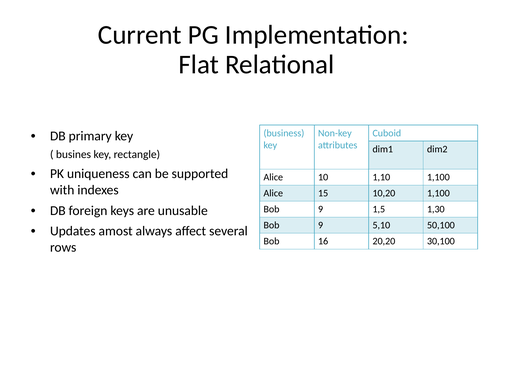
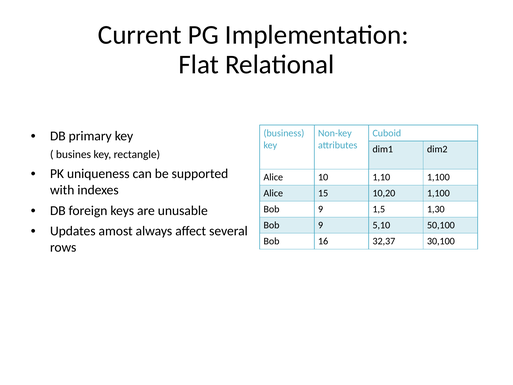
20,20: 20,20 -> 32,37 (384, 241)
